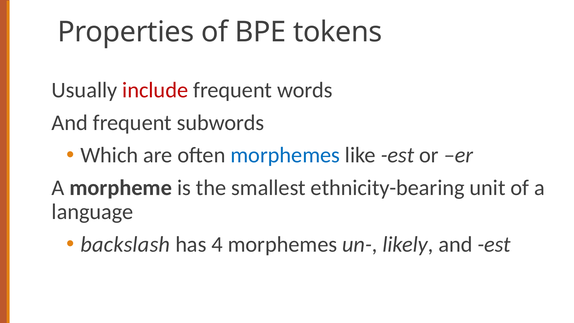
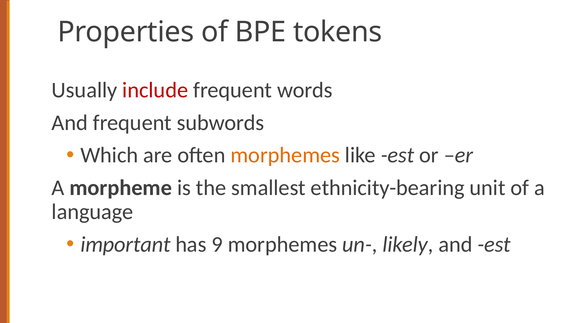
morphemes colour: blue -> orange (285, 155)
backslash: backslash -> important (125, 244)
4: 4 -> 9 (217, 244)
